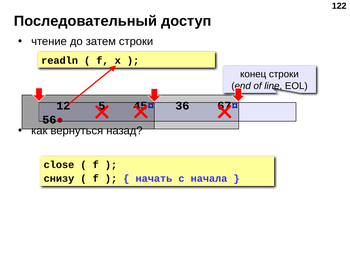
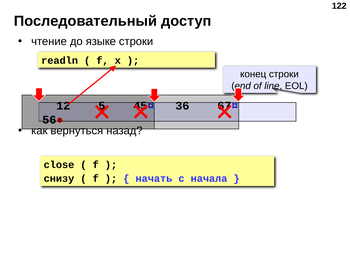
затем: затем -> языке (101, 42)
